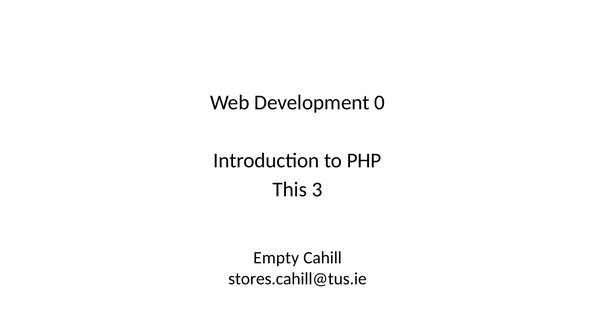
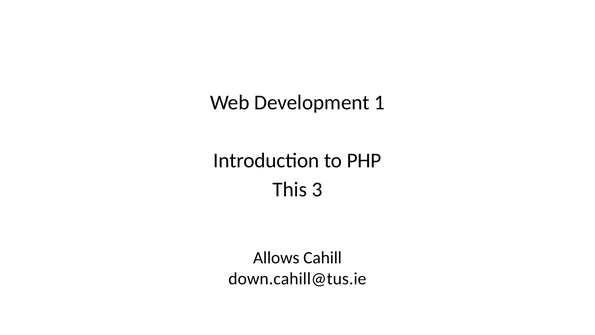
0: 0 -> 1 (379, 103)
Empty: Empty -> Allows (276, 258)
stores.cahill@tus.ie: stores.cahill@tus.ie -> down.cahill@tus.ie (297, 278)
